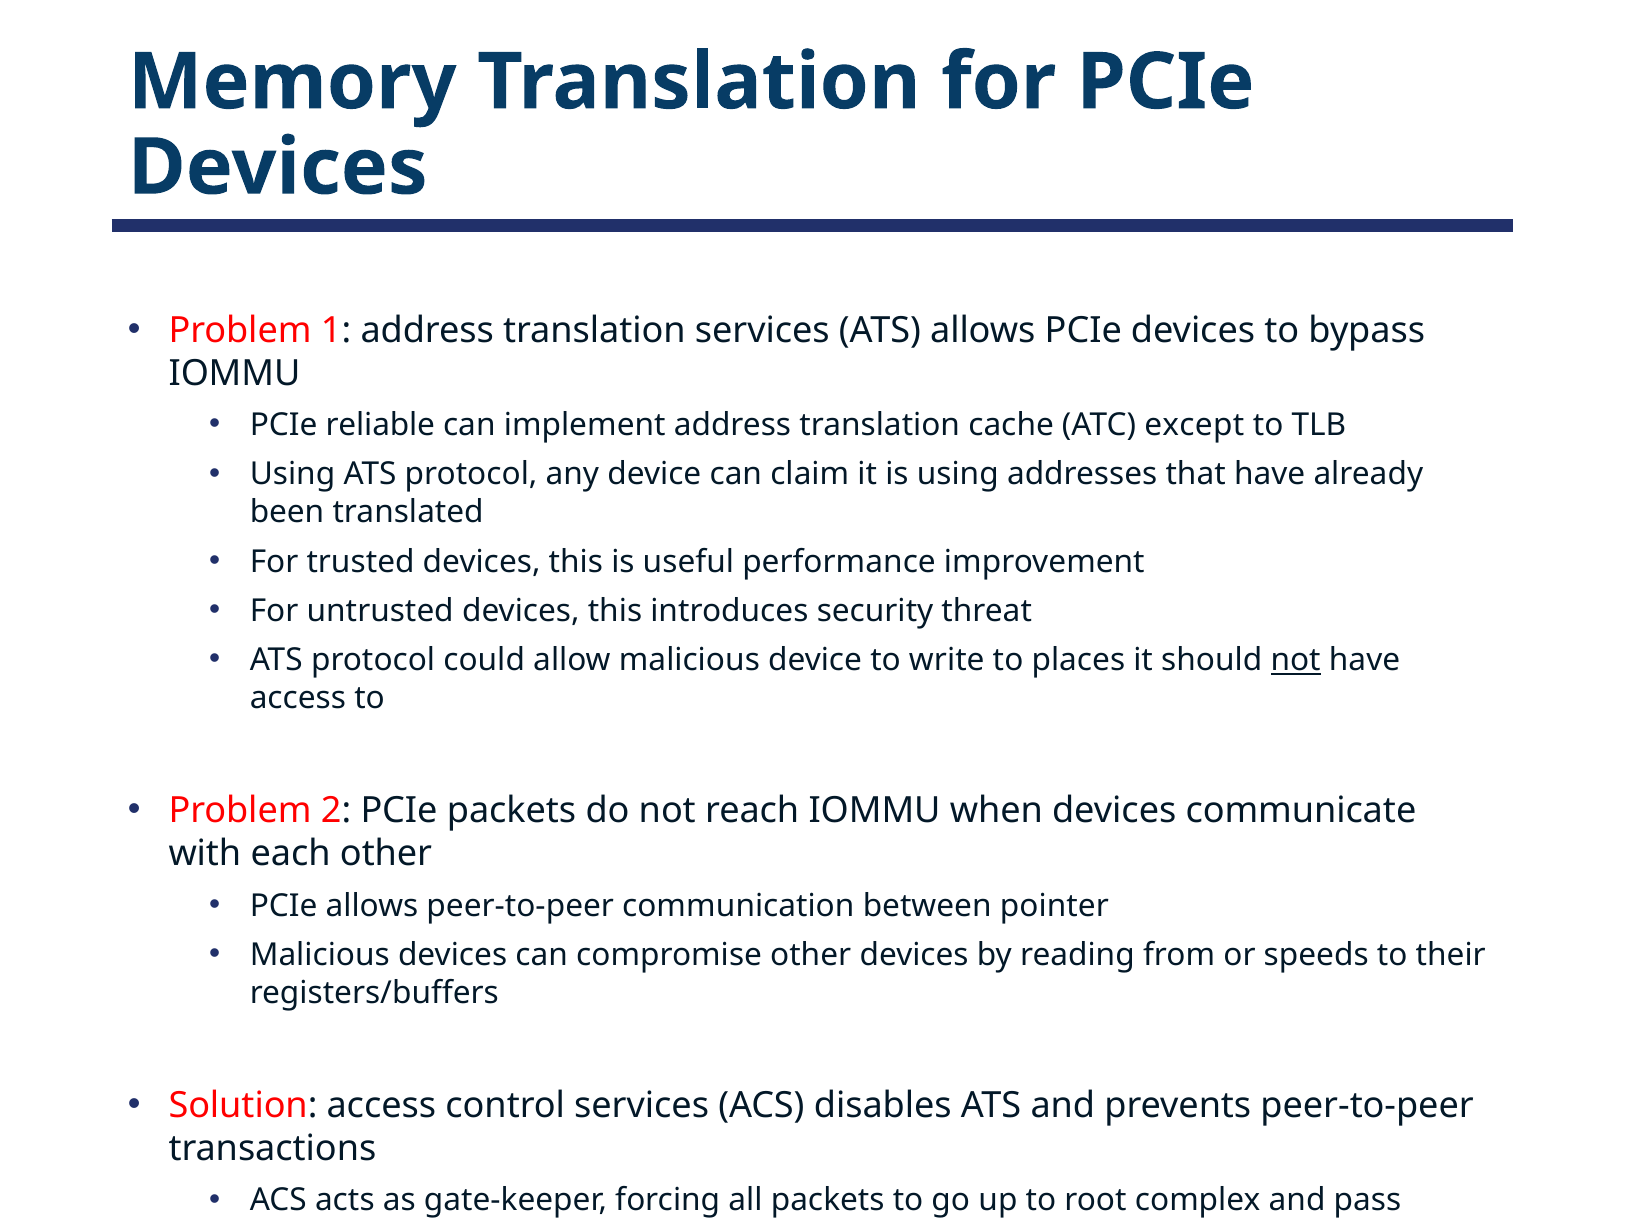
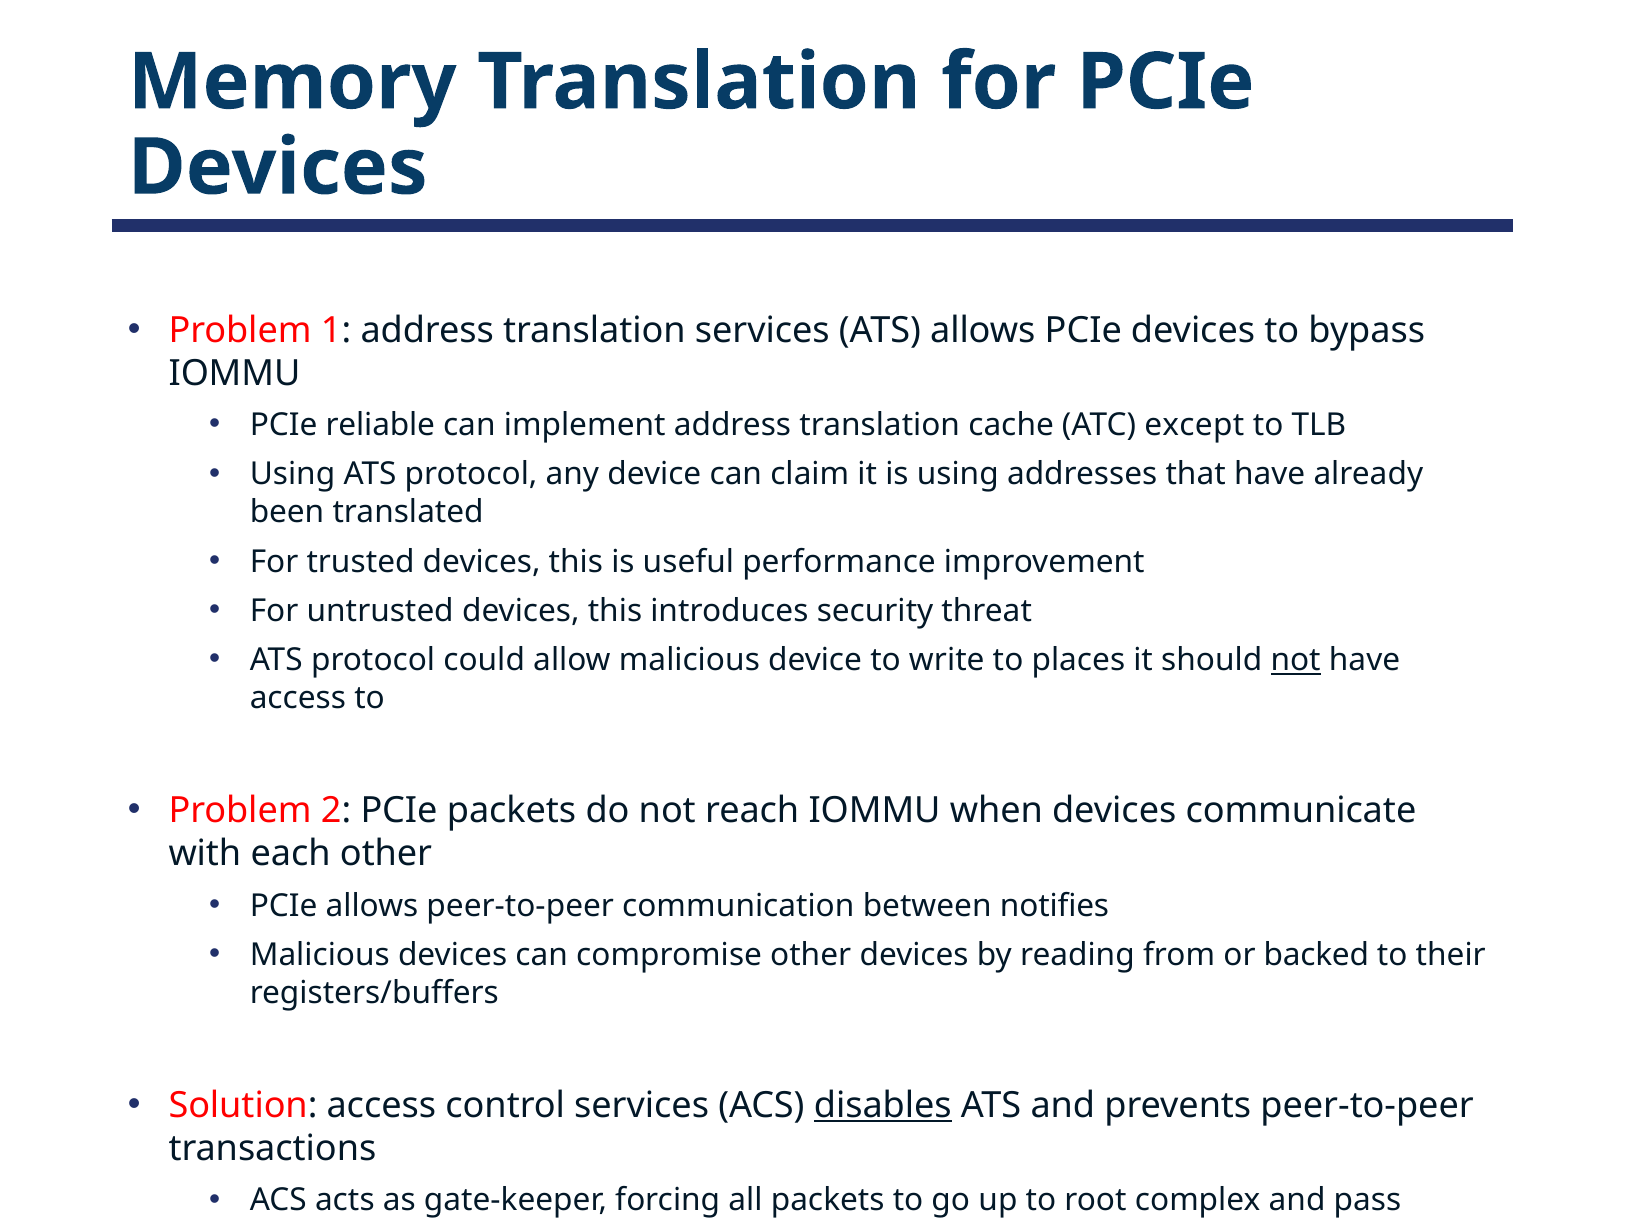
pointer: pointer -> notifies (1055, 905)
speeds: speeds -> backed (1316, 955)
disables underline: none -> present (883, 1105)
